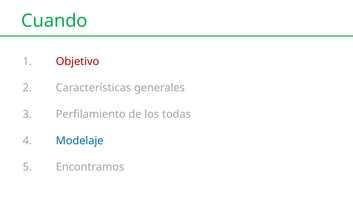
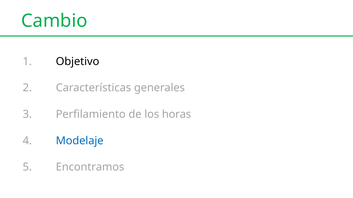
Cuando: Cuando -> Cambio (54, 21)
Objetivo colour: red -> black (78, 62)
todas: todas -> horas (177, 115)
